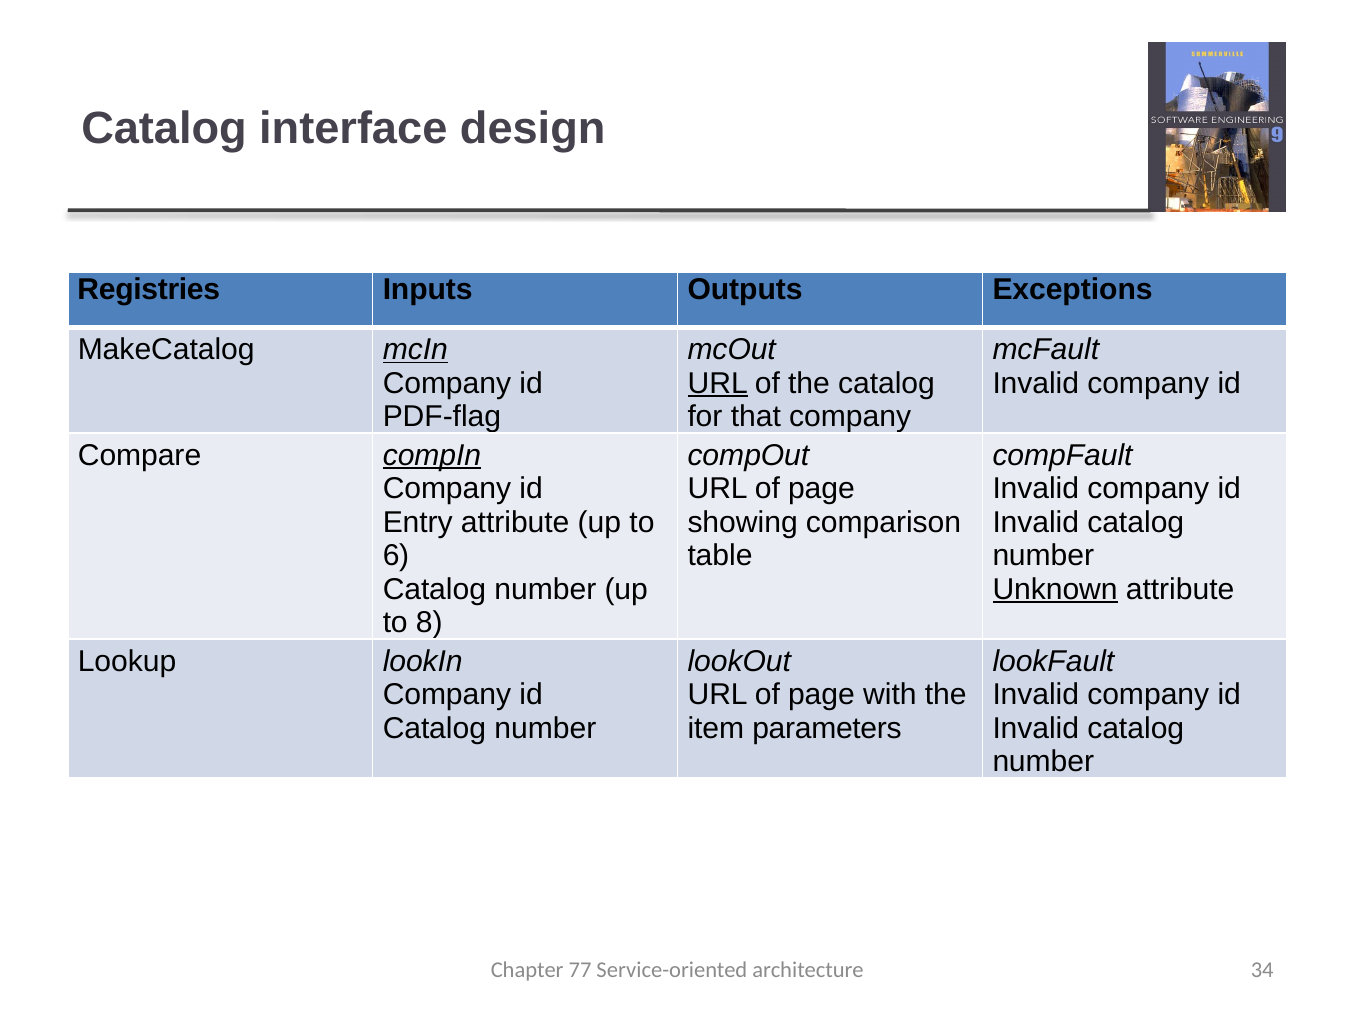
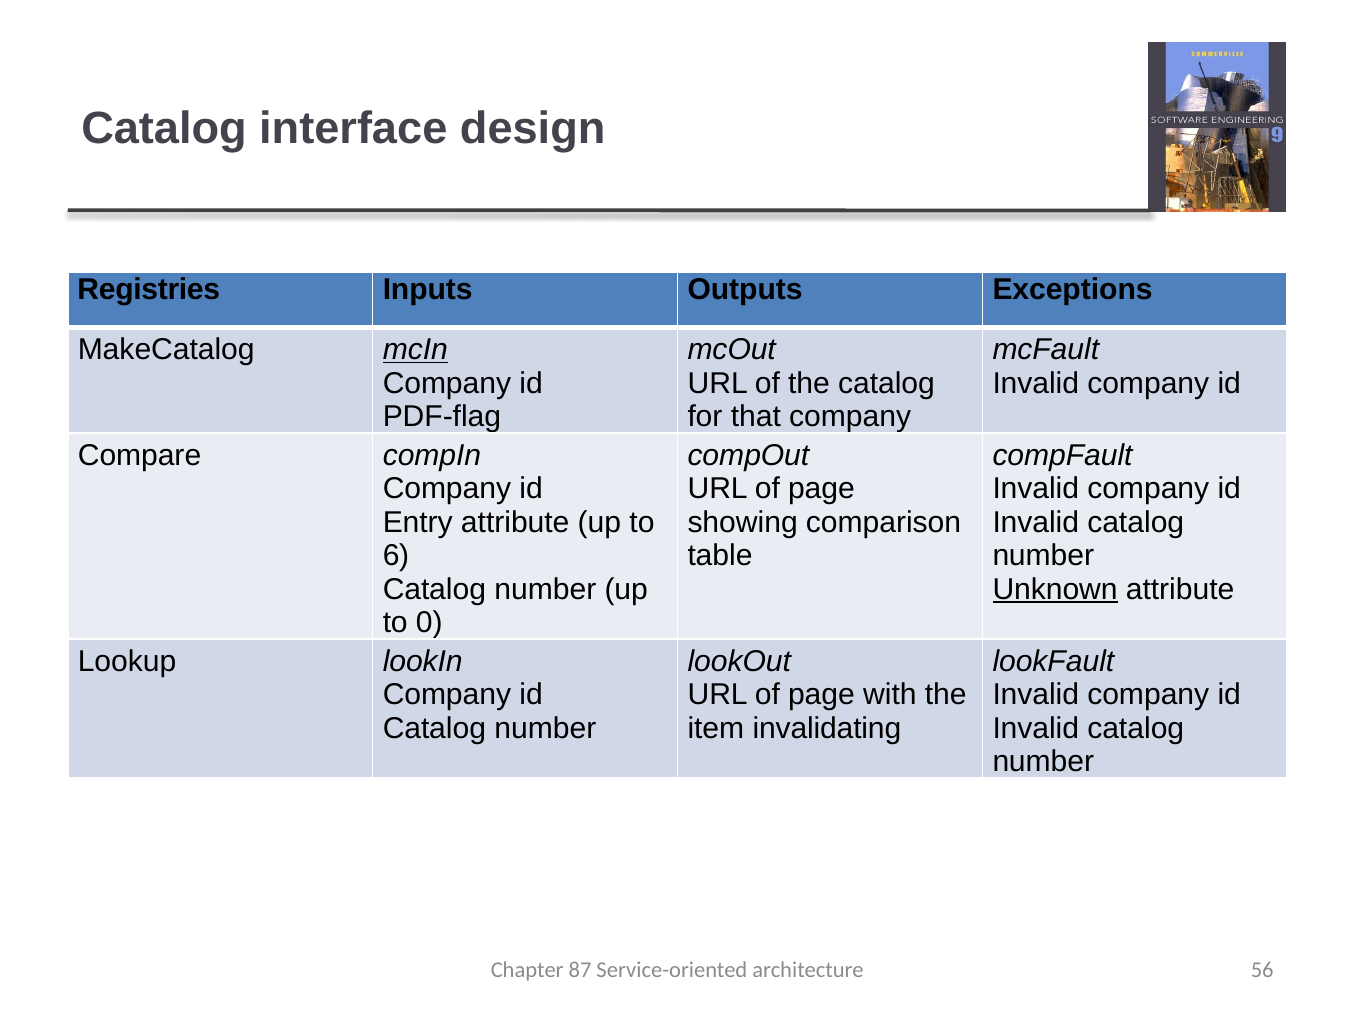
URL underline: present -> none (718, 383)
compIn underline: present -> none (432, 455)
8: 8 -> 0 (429, 623)
parameters: parameters -> invalidating (827, 728)
77: 77 -> 87 (580, 970)
34: 34 -> 56 (1262, 970)
